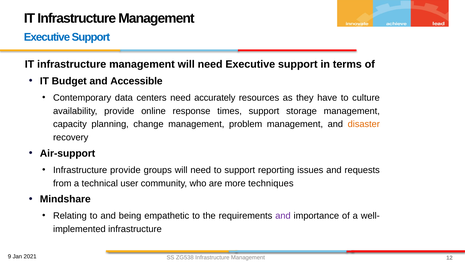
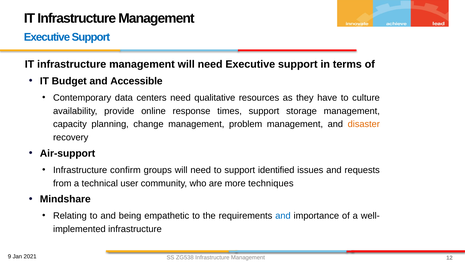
accurately: accurately -> qualitative (215, 98)
Infrastructure provide: provide -> confirm (125, 170)
reporting: reporting -> identified (276, 170)
and colour: purple -> blue (283, 215)
